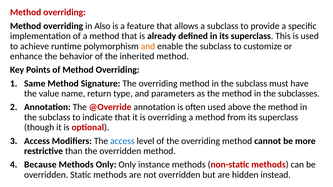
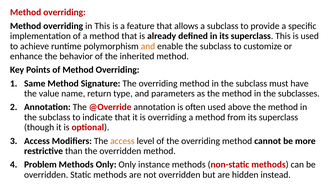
in Also: Also -> This (102, 26)
access colour: blue -> orange (122, 141)
Because: Because -> Problem (40, 165)
